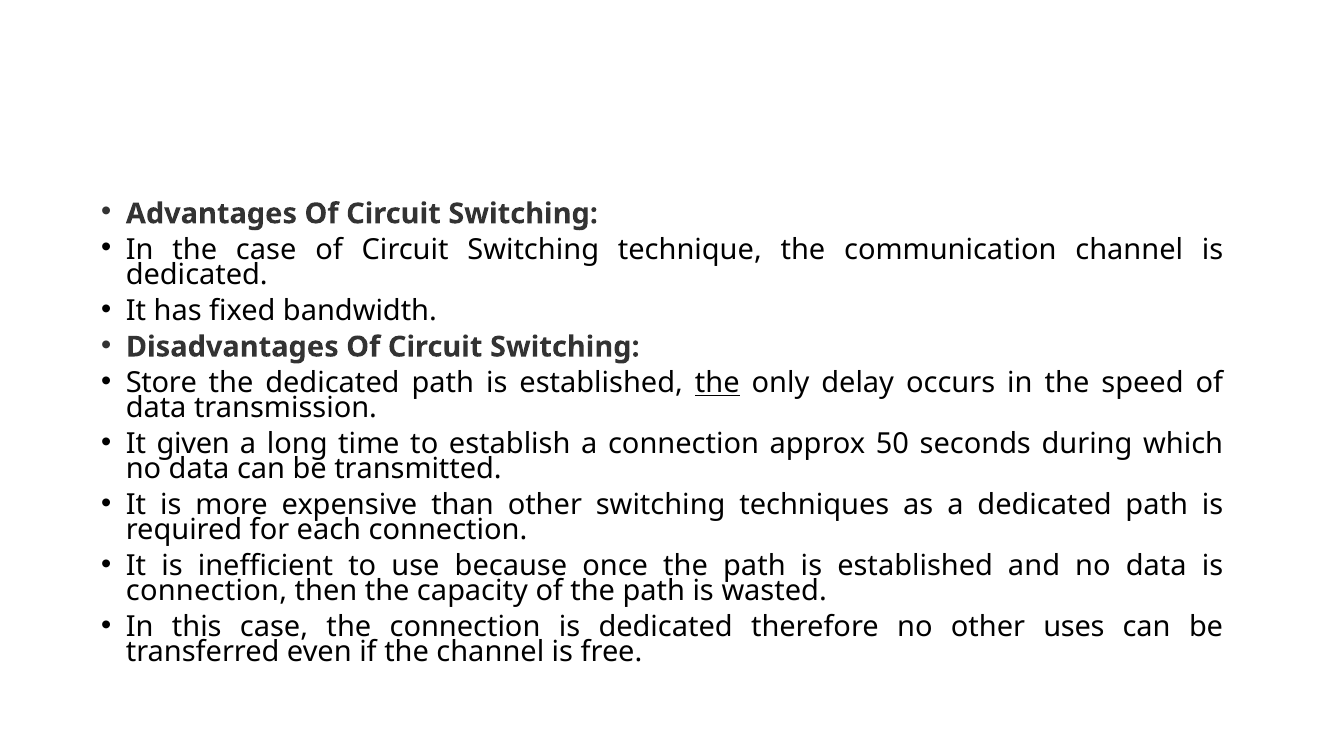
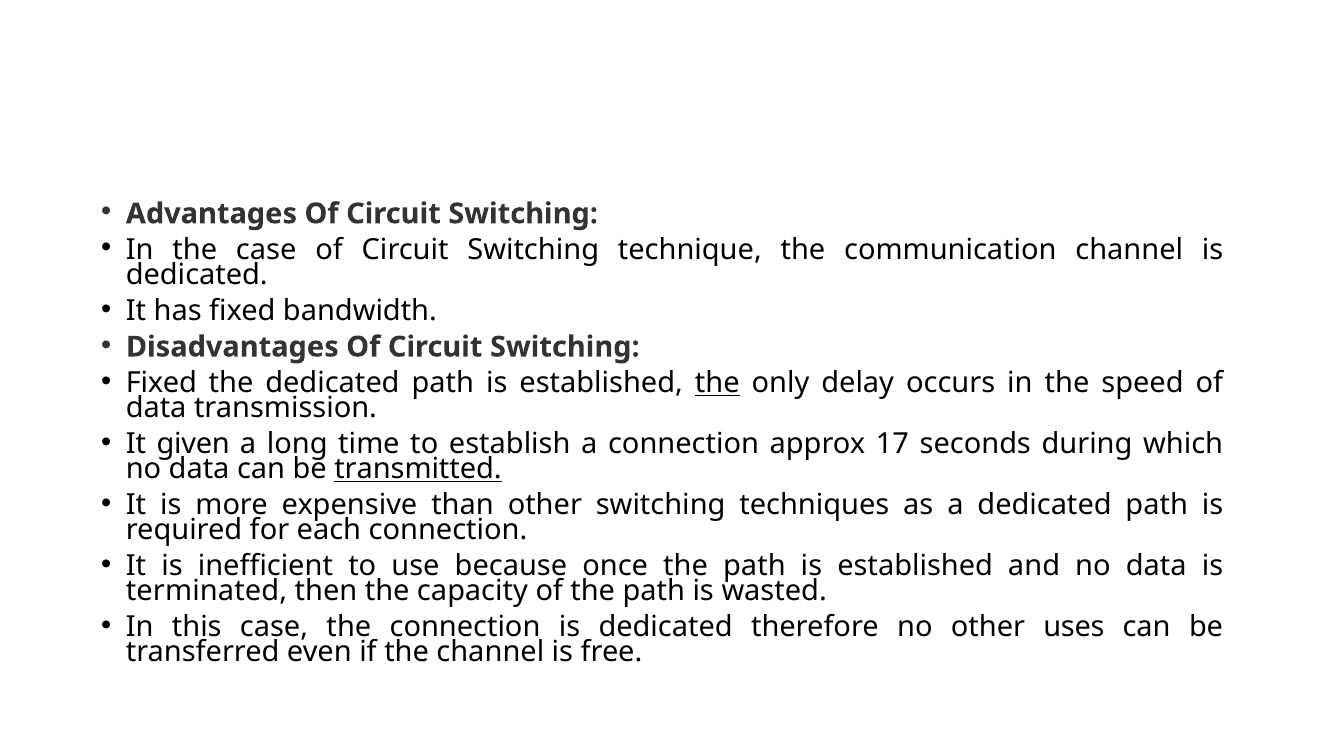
Store: Store -> Fixed (161, 383)
50: 50 -> 17 (892, 444)
transmitted underline: none -> present (418, 469)
connection: connection -> terminated (207, 592)
